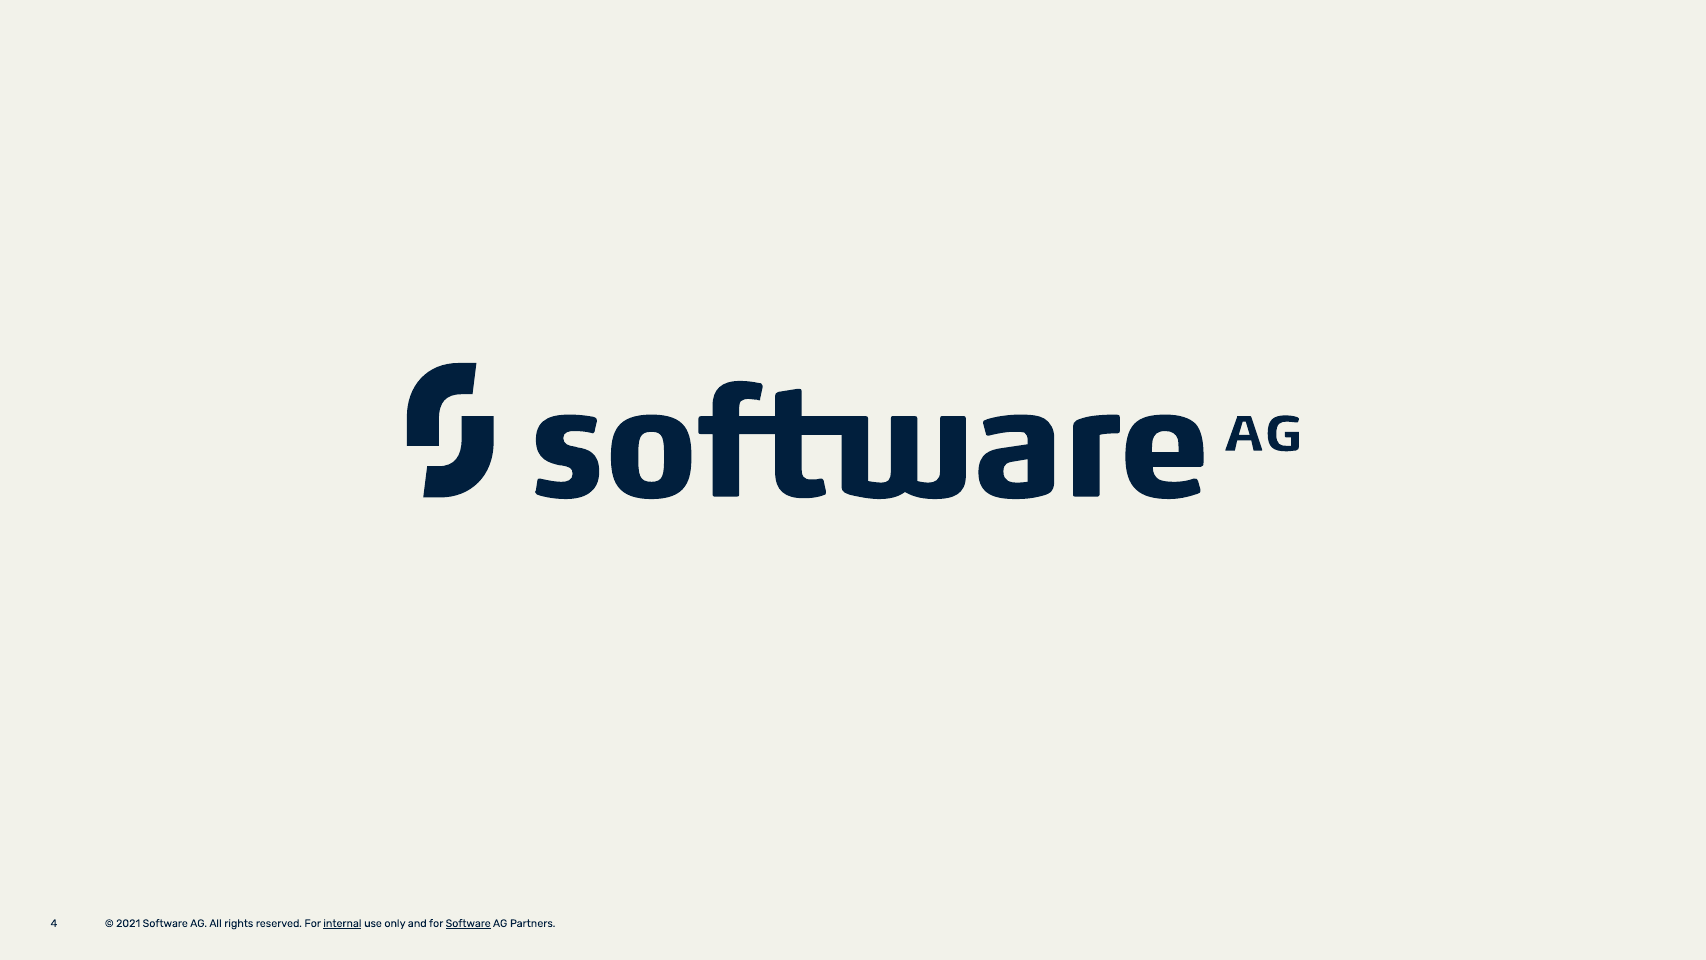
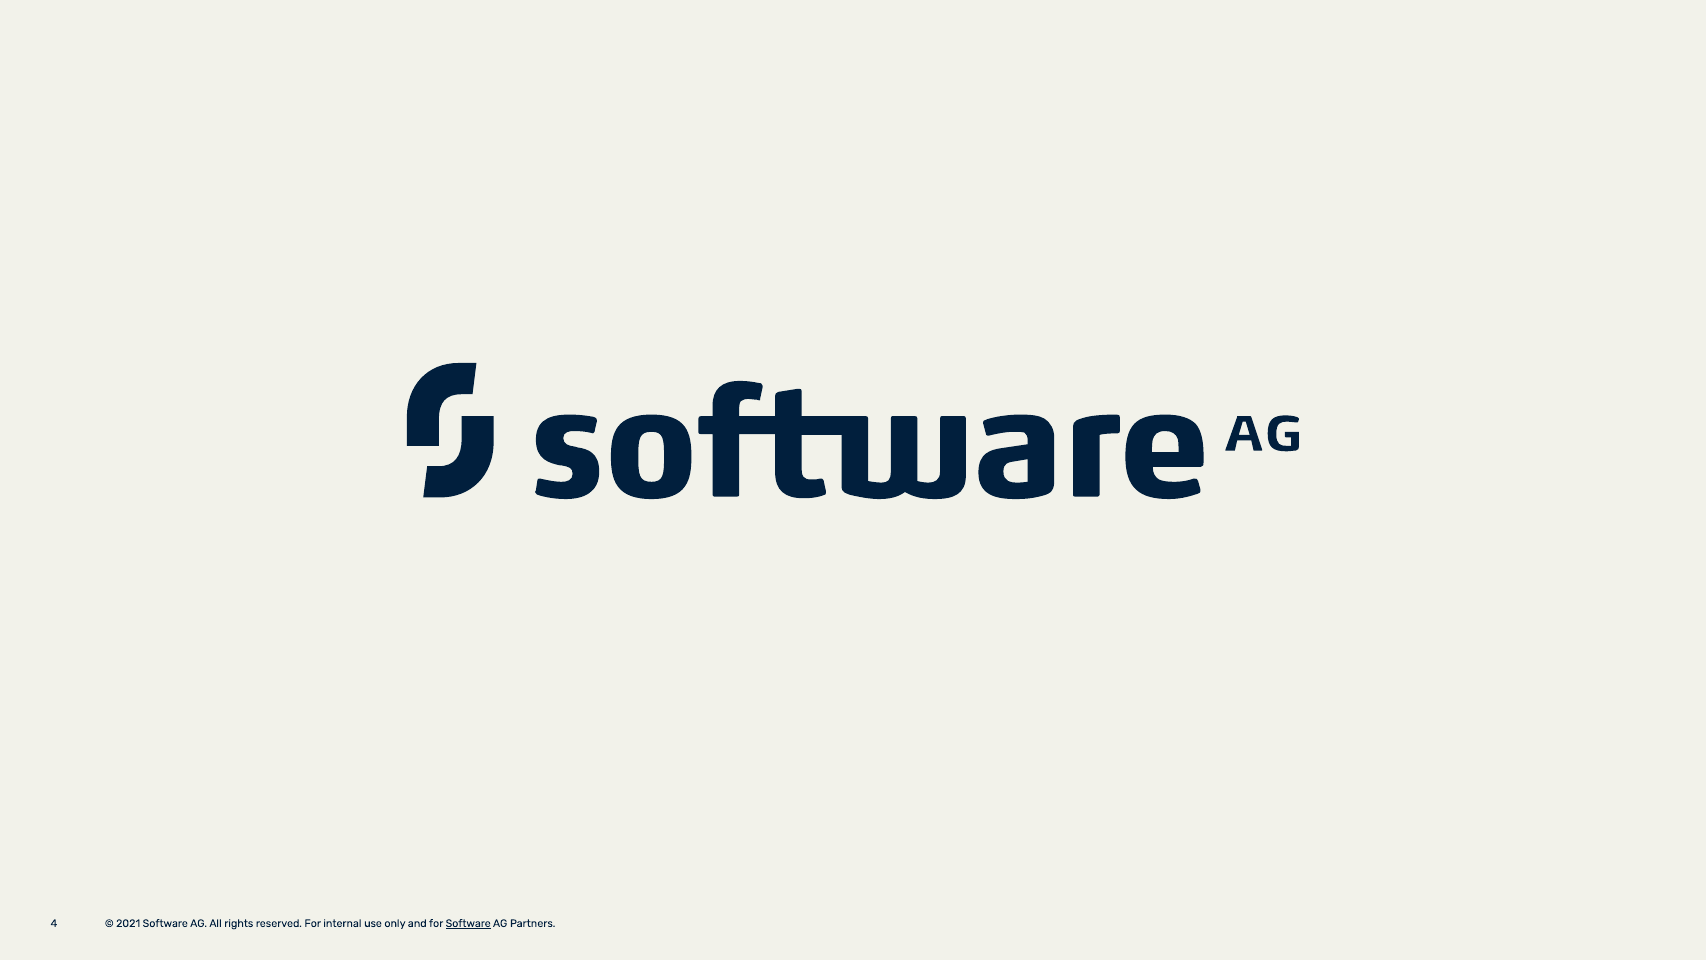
internal underline: present -> none (342, 923)
